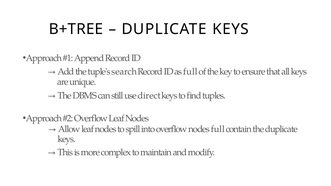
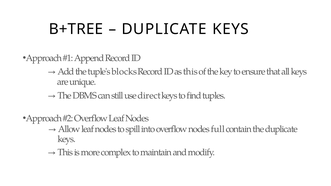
search: search -> blocks (124, 72)
as full: full -> this (190, 72)
